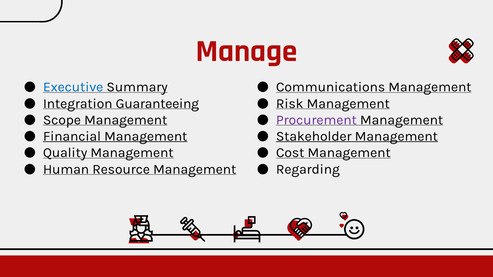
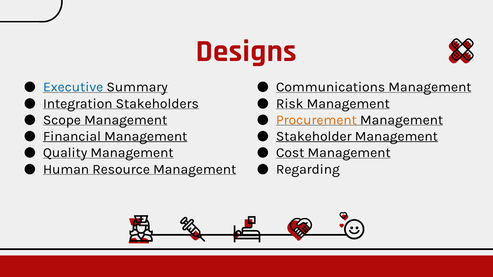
Manage: Manage -> Designs (246, 51)
Guaranteeing: Guaranteeing -> Stakeholders (157, 104)
Procurement colour: purple -> orange (316, 120)
